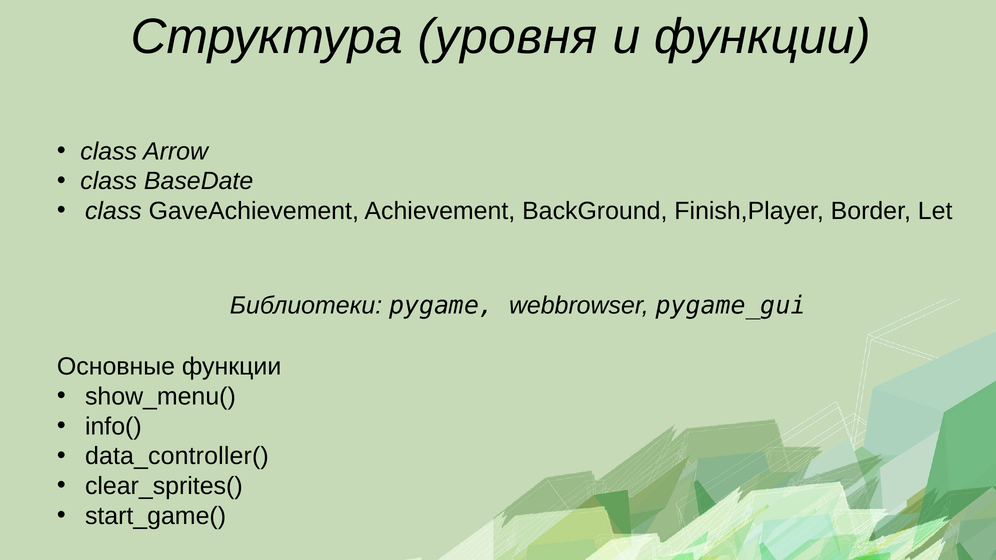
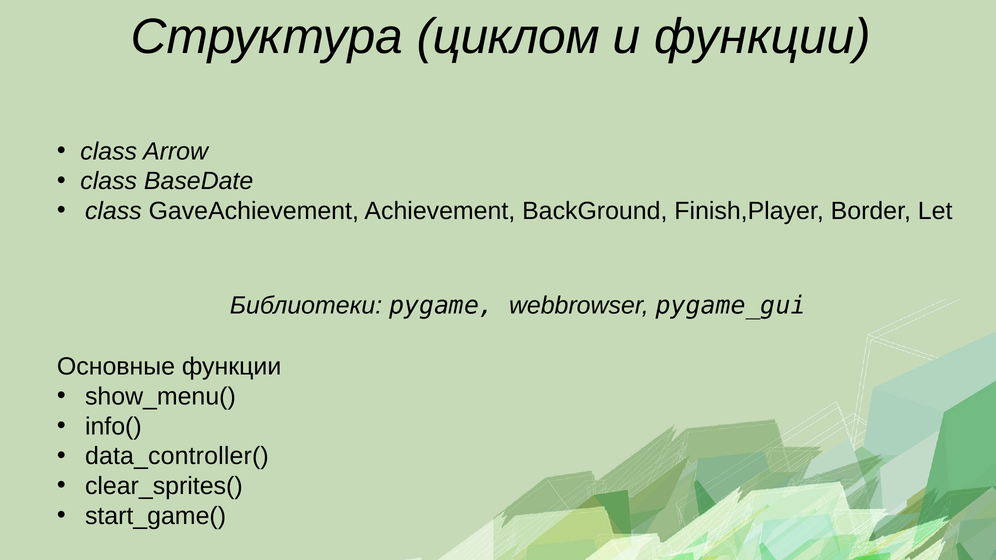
уровня: уровня -> циклом (508, 37)
